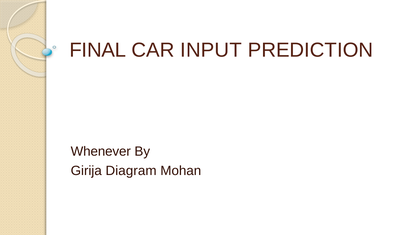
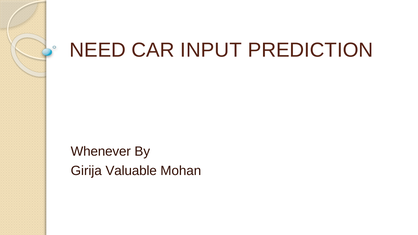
FINAL: FINAL -> NEED (98, 50)
Diagram: Diagram -> Valuable (131, 171)
